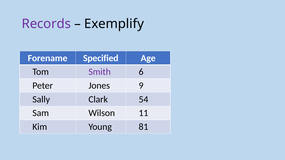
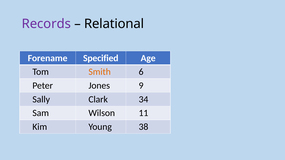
Exemplify: Exemplify -> Relational (114, 24)
Smith colour: purple -> orange (100, 72)
54: 54 -> 34 (143, 99)
81: 81 -> 38 (143, 127)
